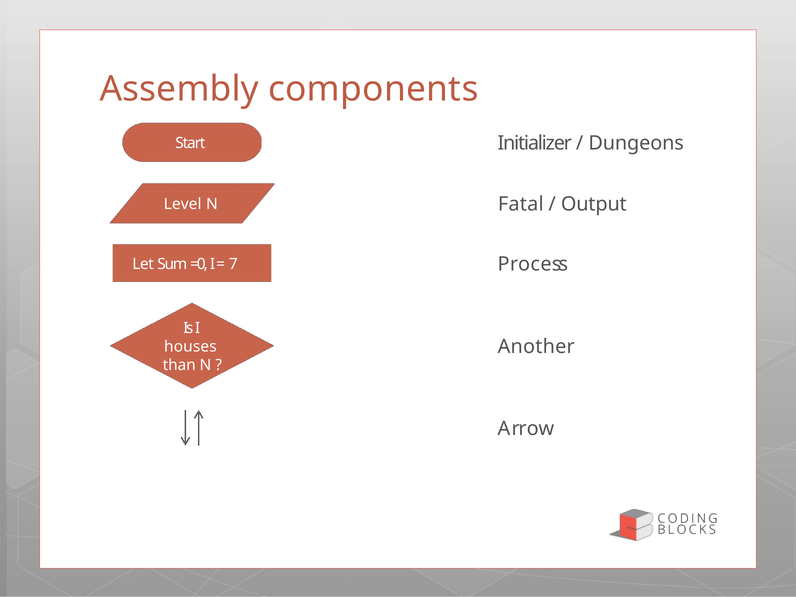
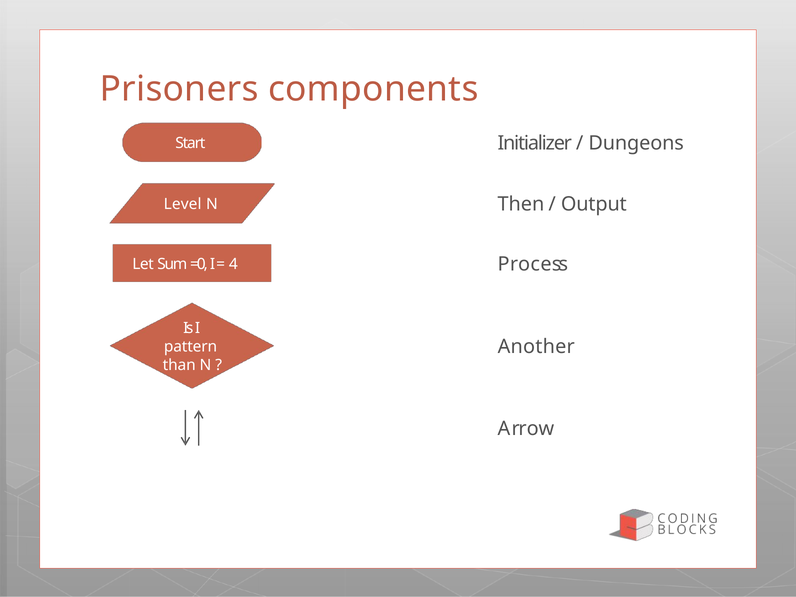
Assembly: Assembly -> Prisoners (179, 89)
Fatal: Fatal -> Then (521, 204)
7: 7 -> 4 (233, 264)
houses: houses -> pattern (191, 347)
